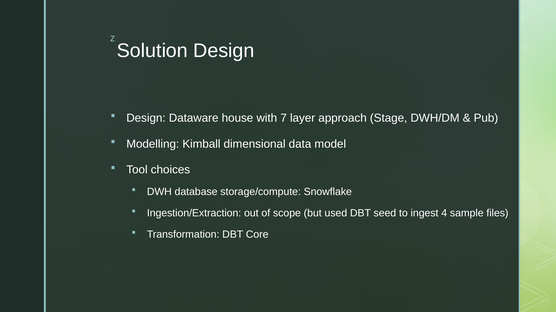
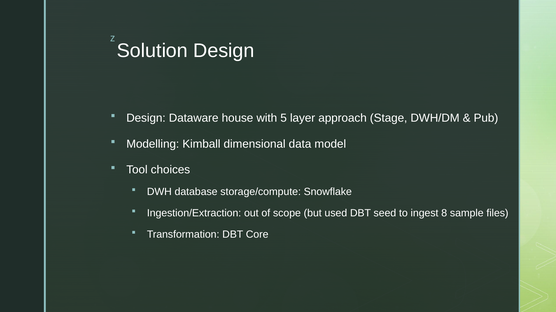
7: 7 -> 5 (284, 118)
4: 4 -> 8 (444, 214)
